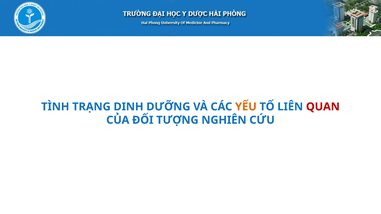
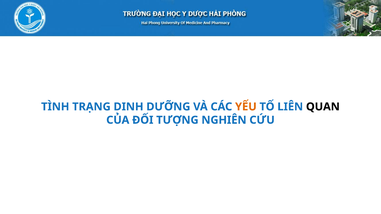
QUAN colour: red -> black (323, 107)
